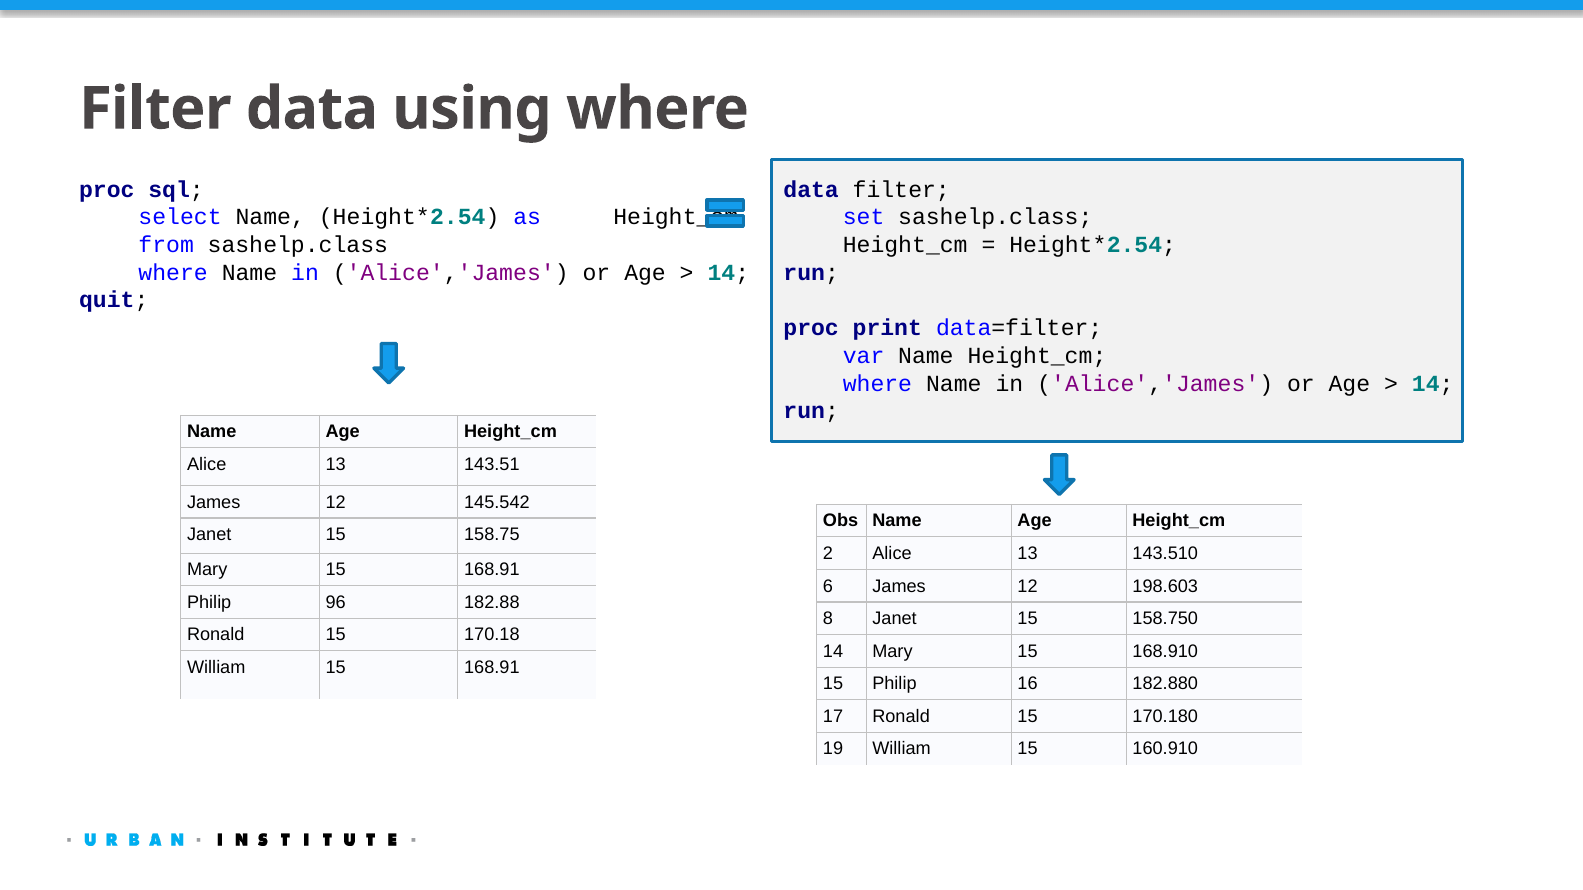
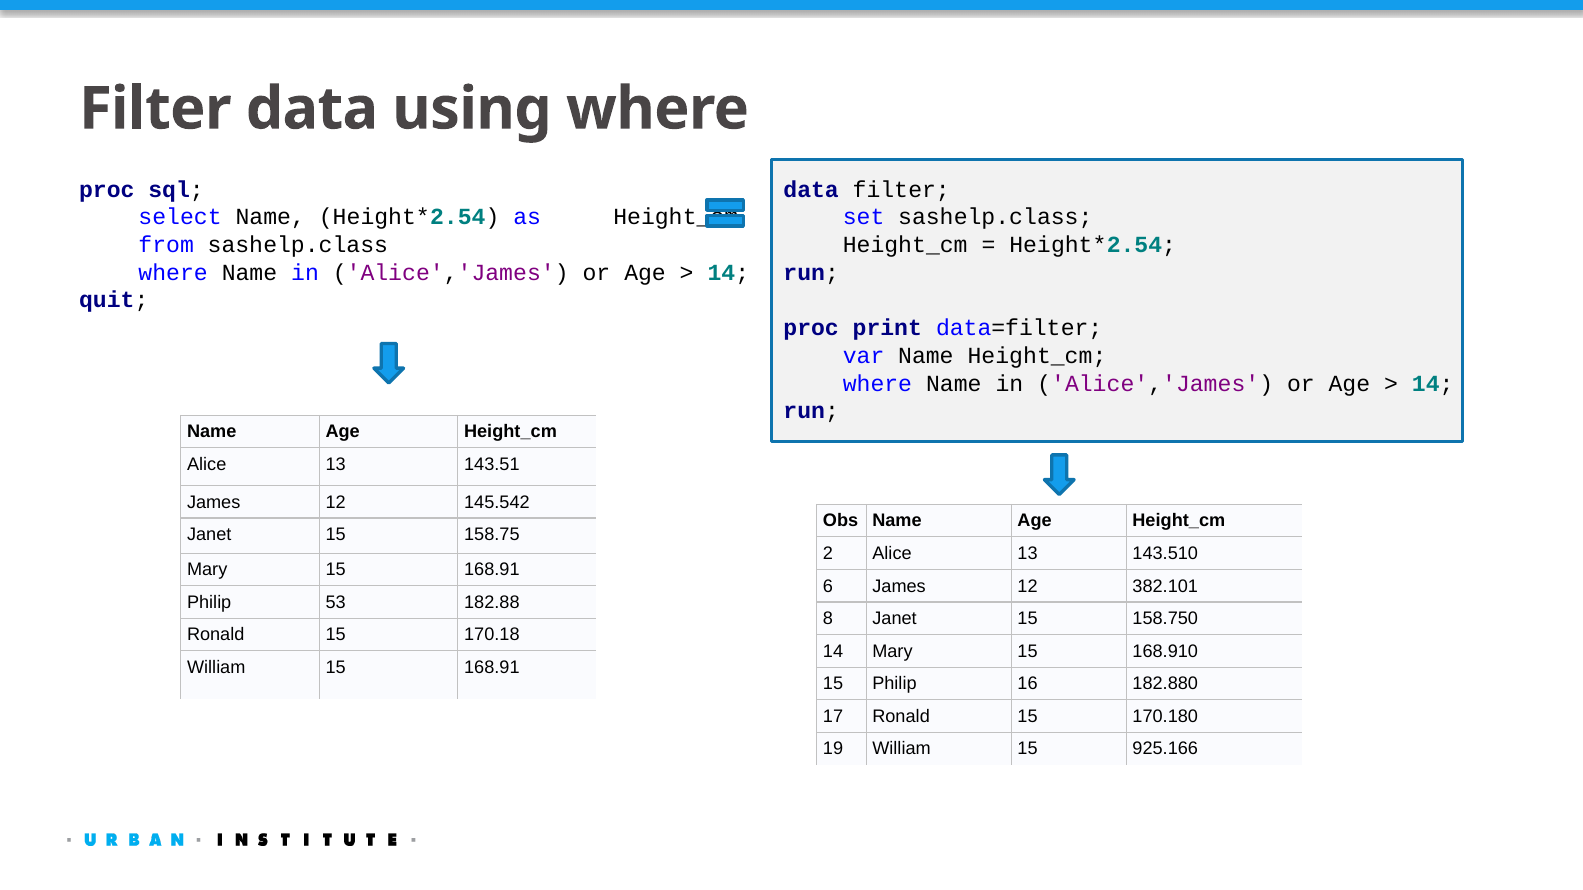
198.603: 198.603 -> 382.101 (1165, 586)
96: 96 -> 53 (336, 603)
160.910: 160.910 -> 925.166 (1165, 749)
